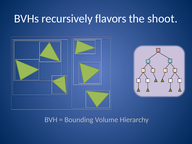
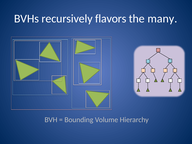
shoot: shoot -> many (162, 19)
